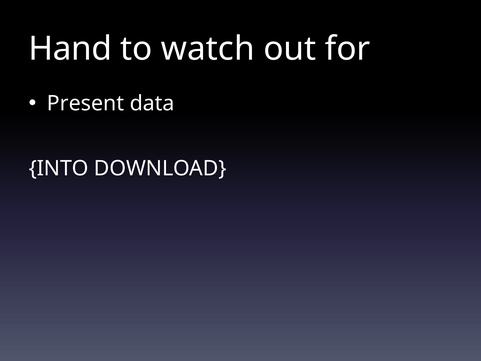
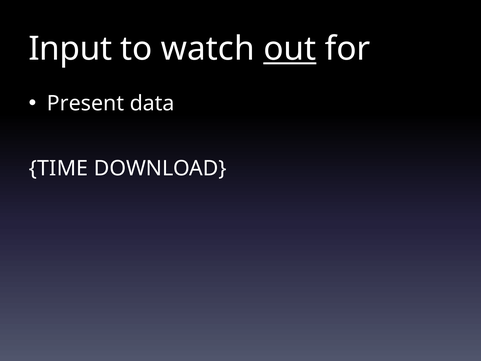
Hand: Hand -> Input (70, 49)
out underline: none -> present (290, 49)
INTO: INTO -> TIME (59, 168)
